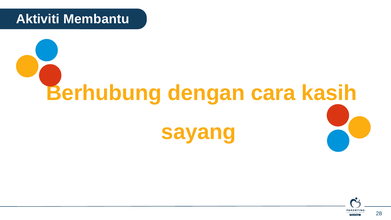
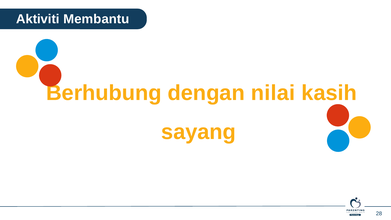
cara: cara -> nilai (273, 93)
